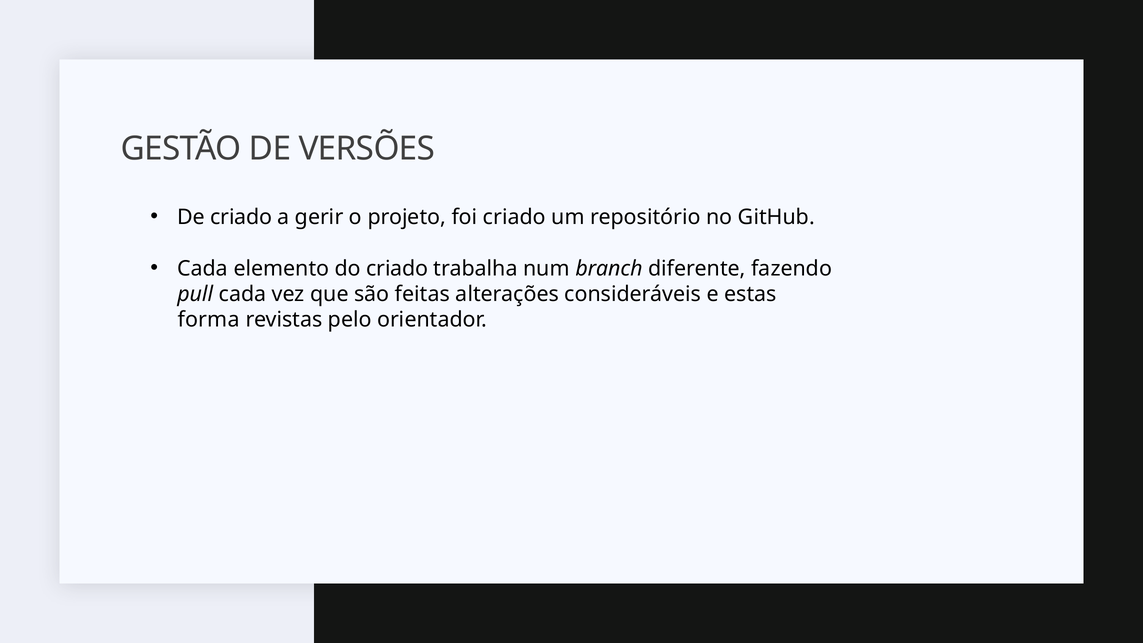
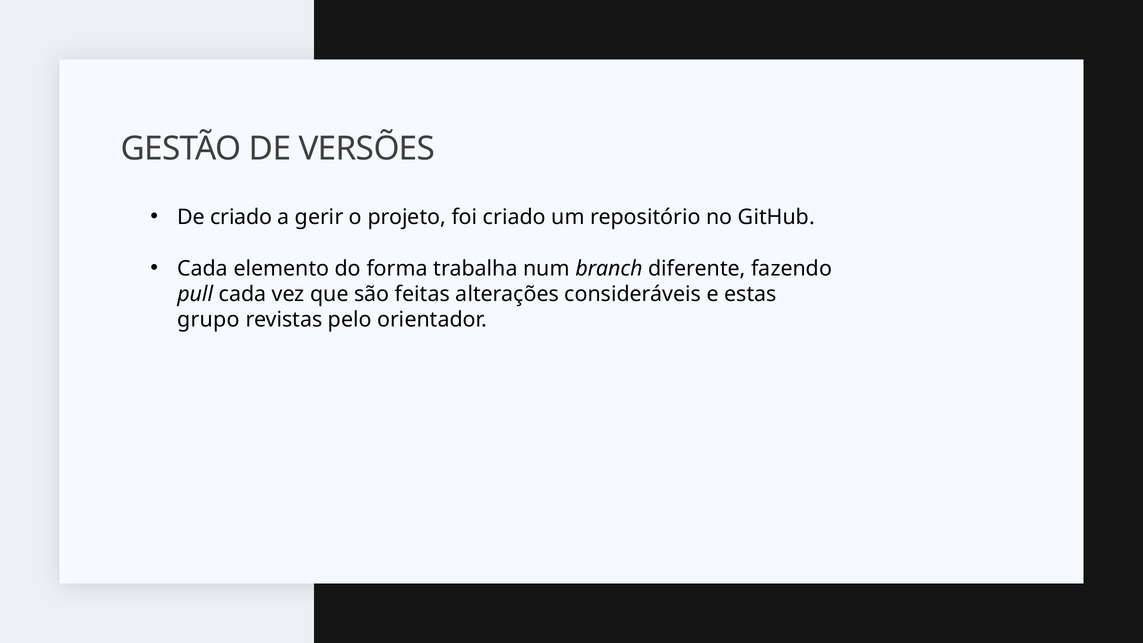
do criado: criado -> forma (397, 268)
forma: forma -> grupo (209, 320)
